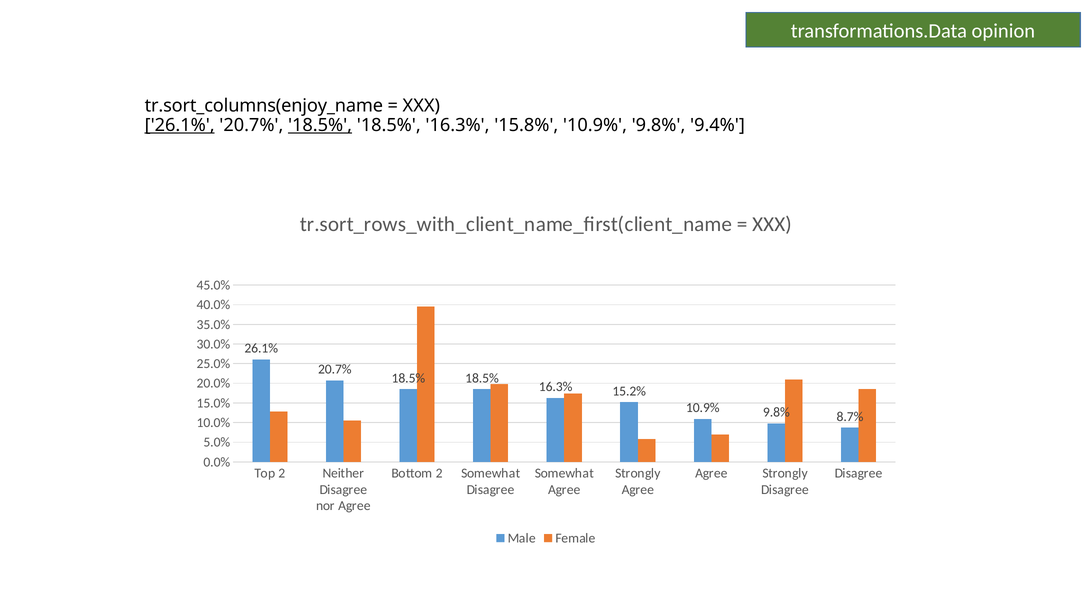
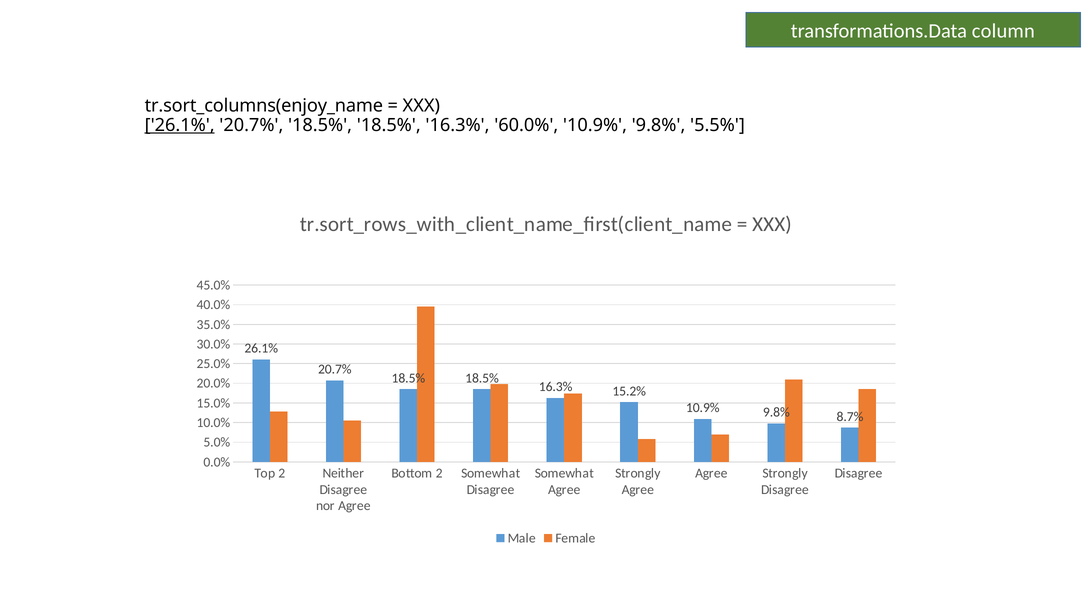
opinion: opinion -> column (1003, 31)
18.5% underline: present -> none (320, 125)
15.8%: 15.8% -> 60.0% (526, 125)
9.4%: 9.4% -> 5.5% (717, 125)
